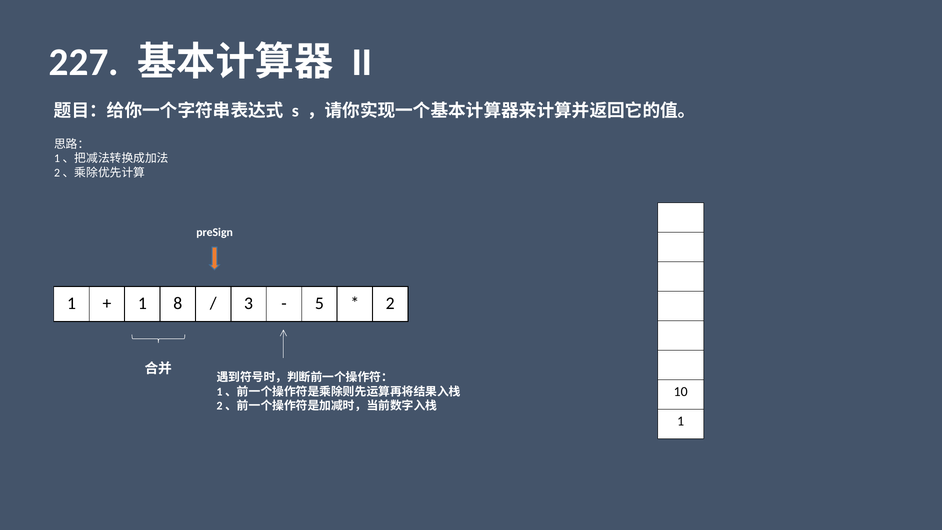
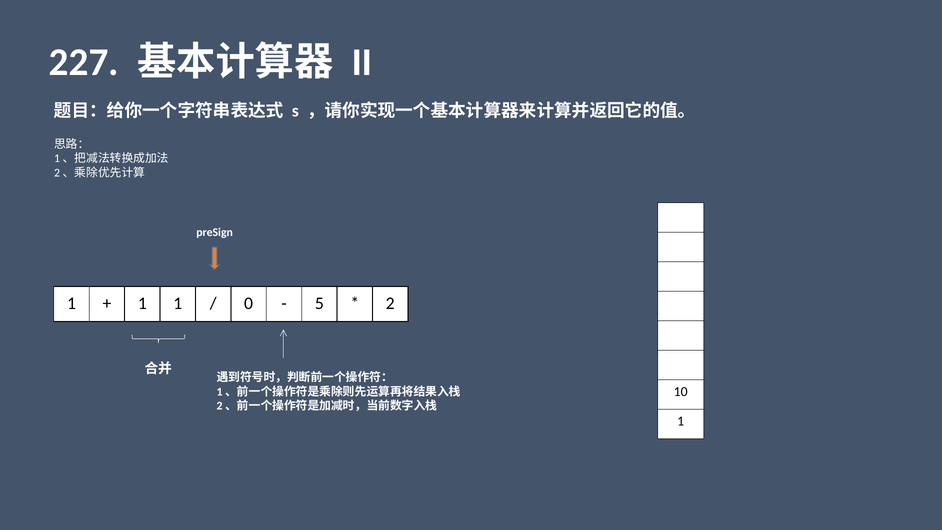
8: 8 -> 1 (178, 303)
3: 3 -> 0 (249, 303)
